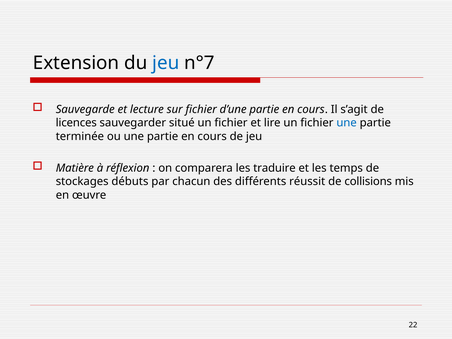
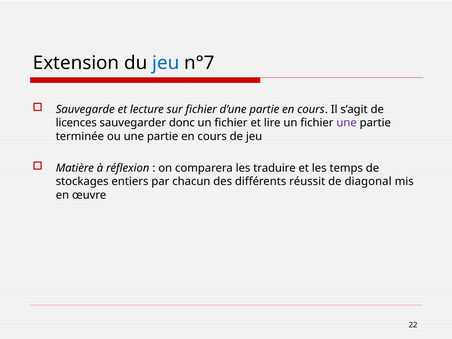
situé: situé -> donc (182, 123)
une colour: blue -> purple (347, 123)
débuts: débuts -> entiers (130, 182)
collisions: collisions -> diagonal (368, 182)
